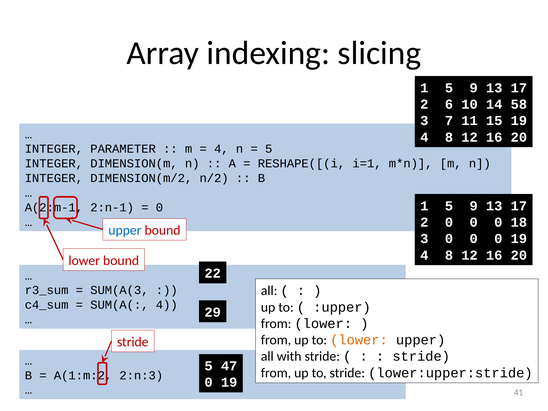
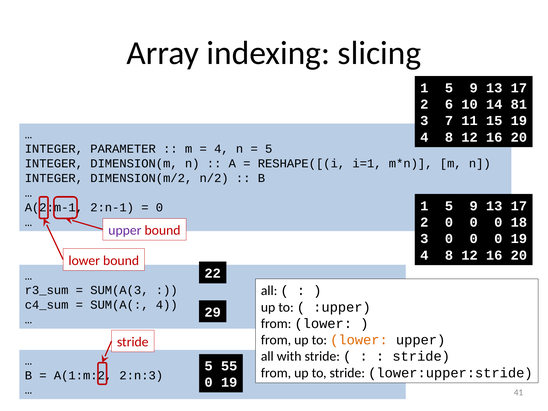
58: 58 -> 81 (519, 104)
upper colour: blue -> purple (125, 230)
47: 47 -> 55 (229, 366)
